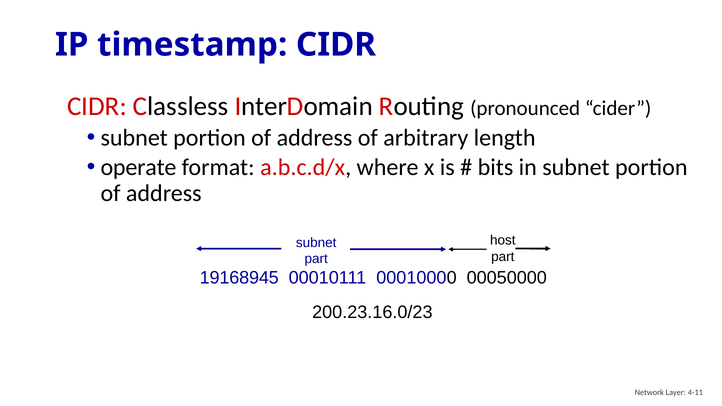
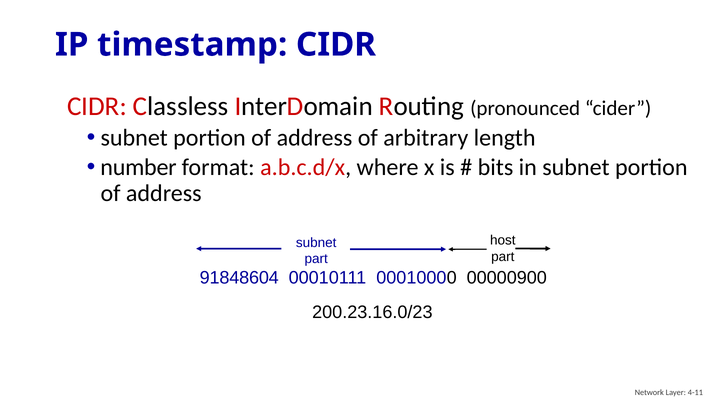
operate: operate -> number (138, 167)
19168945: 19168945 -> 91848604 (239, 278)
00050000: 00050000 -> 00000900 (507, 278)
